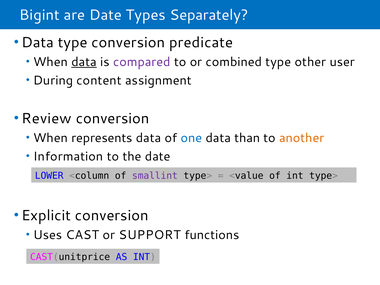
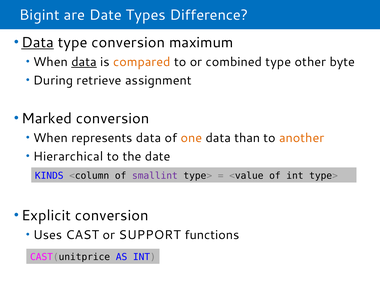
Separately: Separately -> Difference (209, 15)
Data underline: none -> present (38, 43)
predicate: predicate -> maximum (201, 43)
compared colour: purple -> orange (142, 62)
user: user -> byte (342, 62)
content: content -> retrieve (99, 80)
Review: Review -> Marked (47, 119)
one colour: blue -> orange (191, 138)
Information: Information -> Hierarchical (68, 156)
LOWER: LOWER -> KINDS (49, 176)
